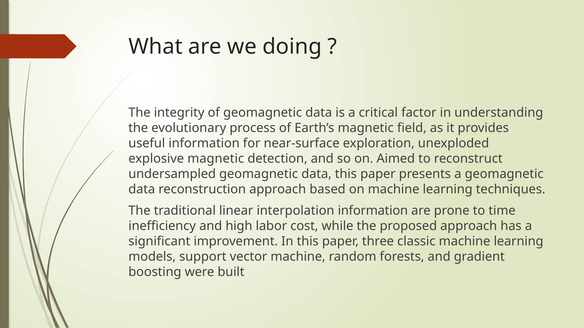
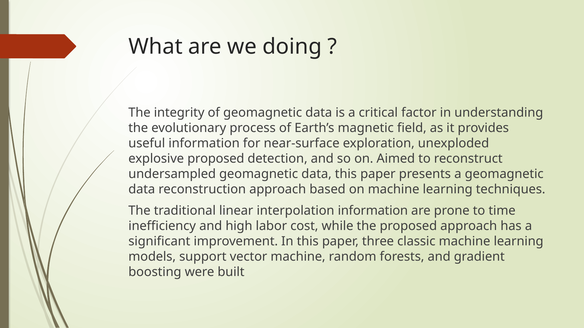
explosive magnetic: magnetic -> proposed (216, 159)
